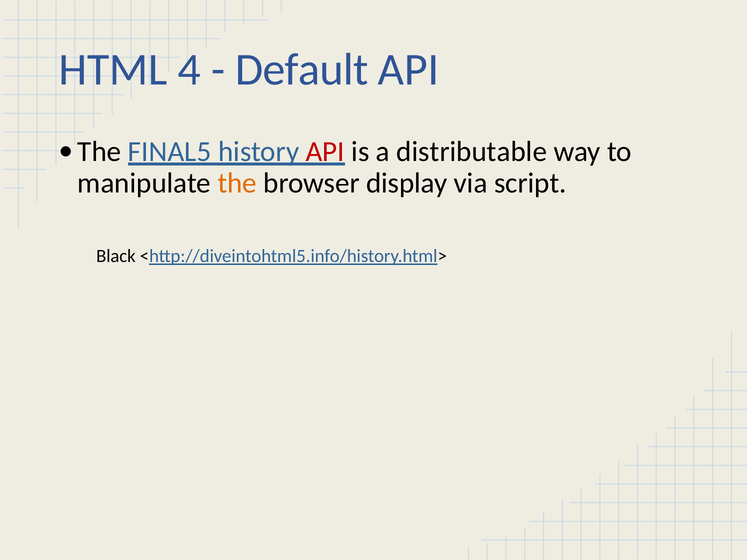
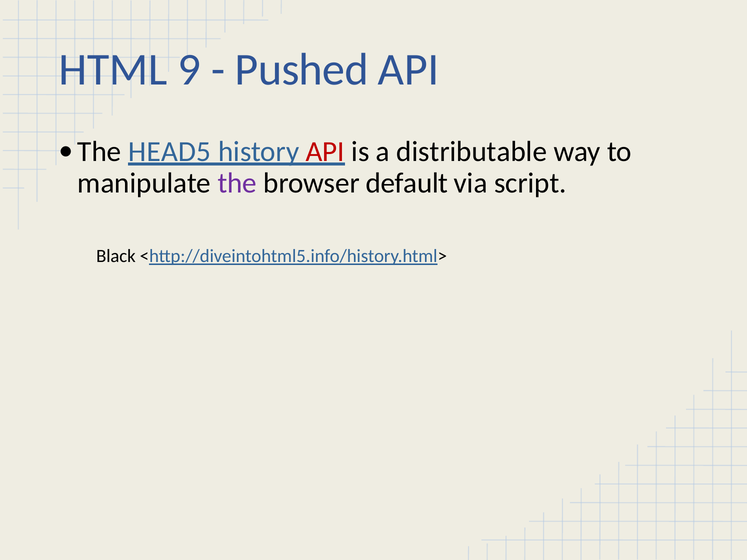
4: 4 -> 9 (189, 70)
Default: Default -> Pushed (302, 70)
FINAL5: FINAL5 -> HEAD5 (170, 152)
the colour: orange -> purple (237, 183)
display: display -> default (407, 183)
